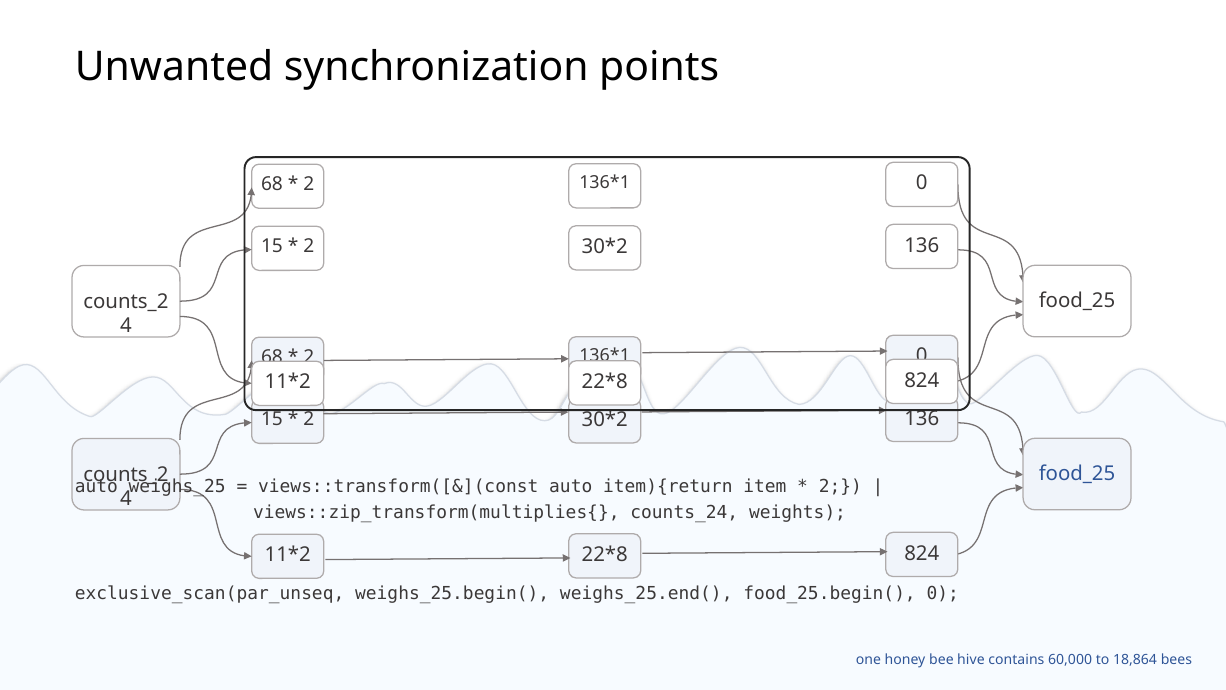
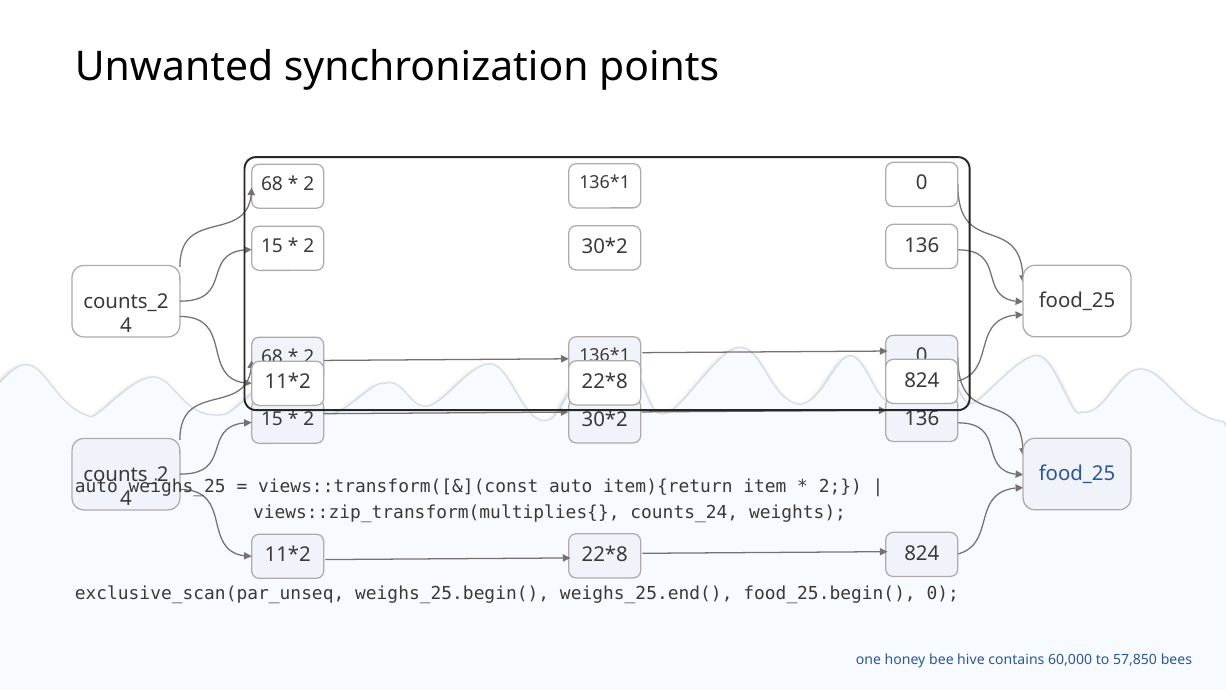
18,864: 18,864 -> 57,850 (1135, 660)
